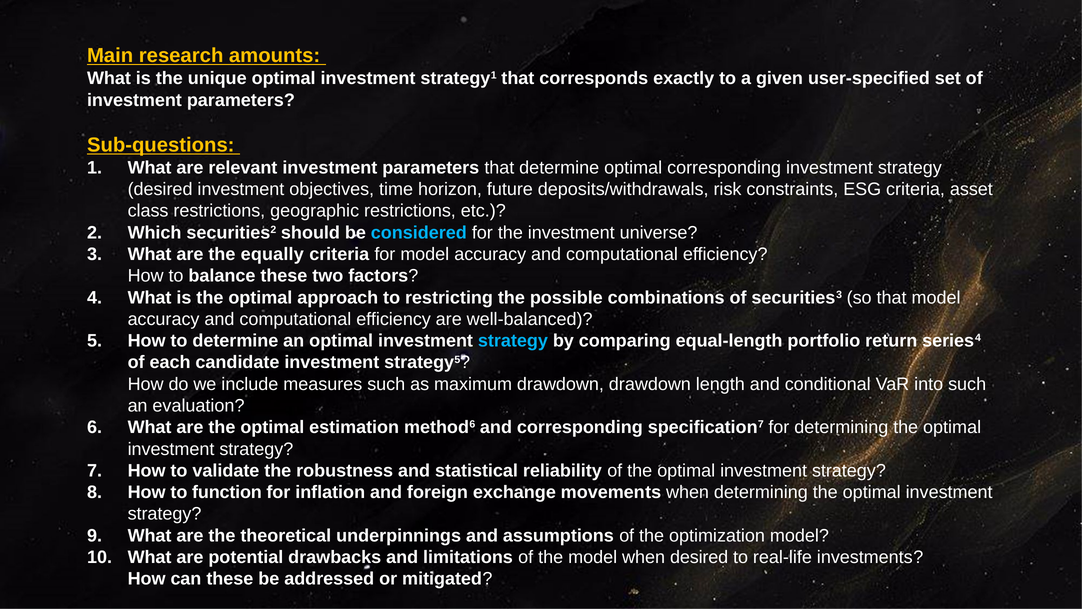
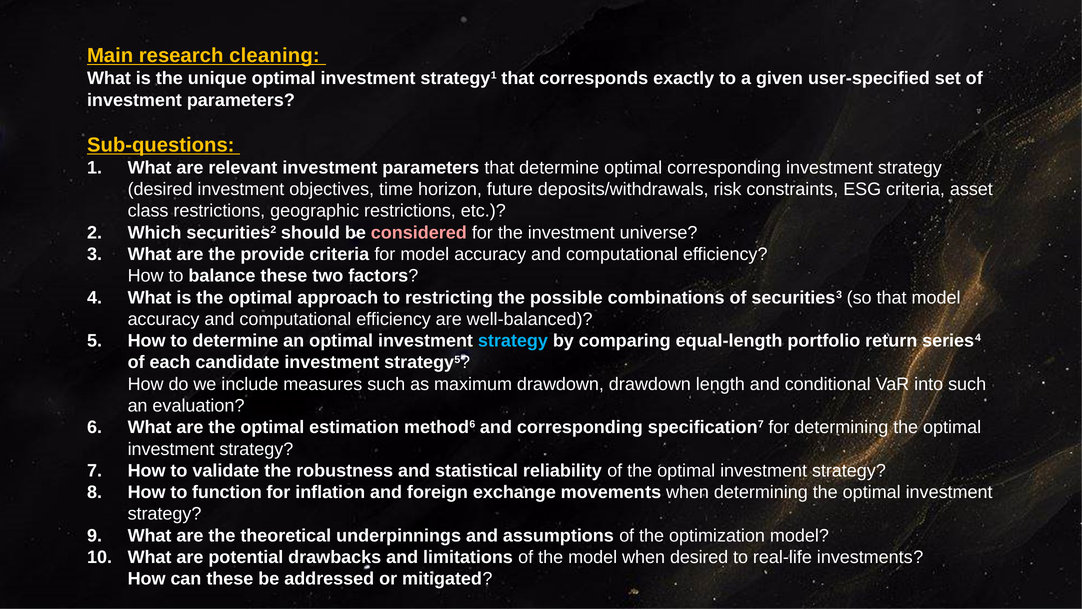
amounts: amounts -> cleaning (274, 56)
considered colour: light blue -> pink (419, 233)
equally: equally -> provide (272, 254)
